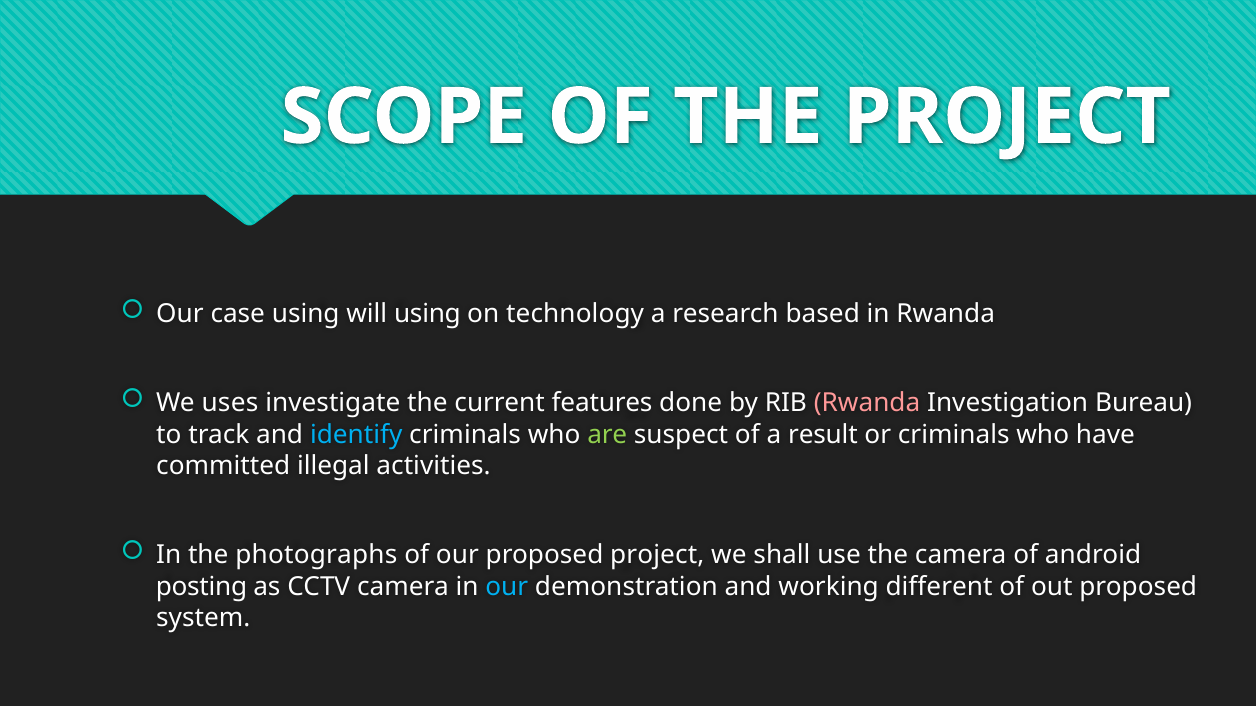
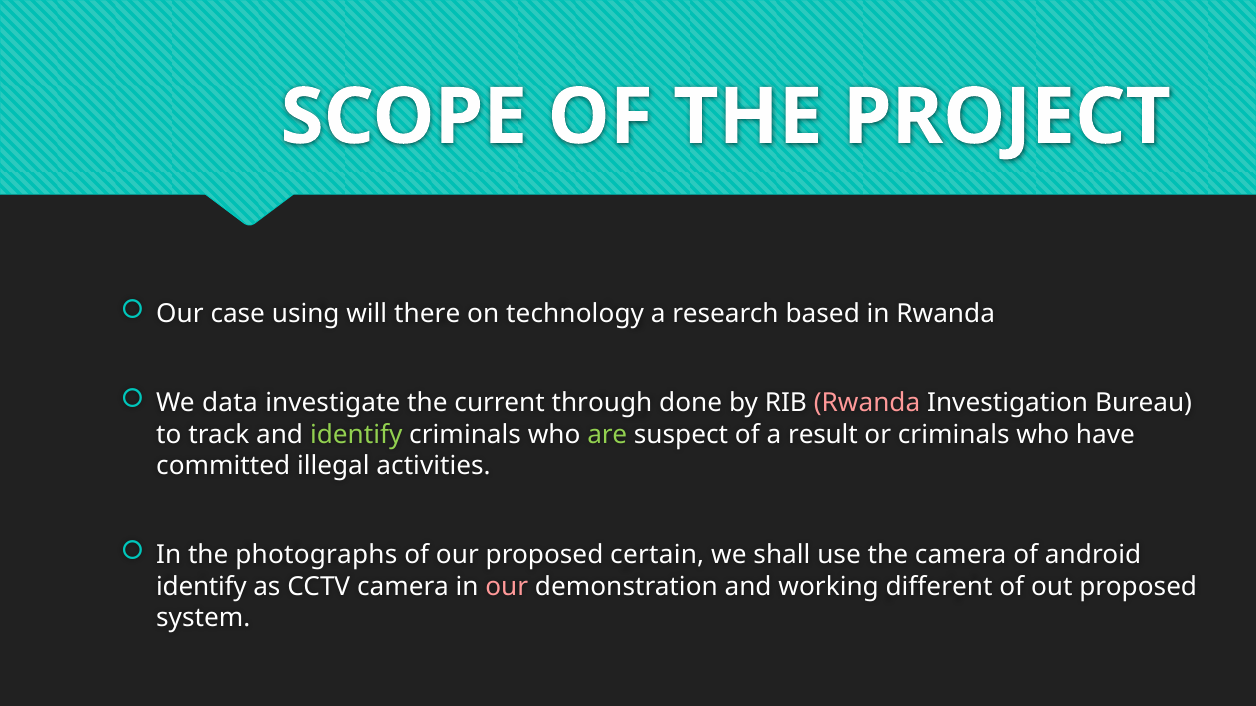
will using: using -> there (427, 314)
uses: uses -> data (230, 403)
features: features -> through (602, 403)
identify colour: light blue -> light green (356, 435)
proposed project: project -> certain (657, 555)
posting: posting -> identify (201, 587)
our colour: light blue -> pink (507, 587)
